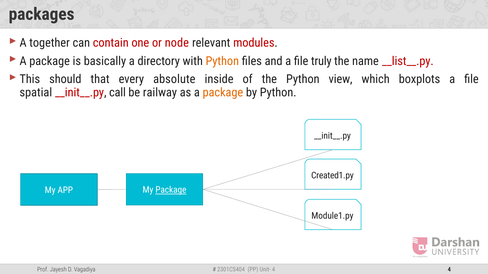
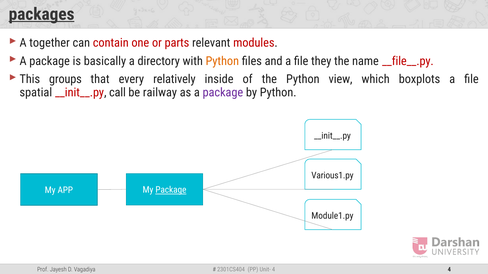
packages underline: none -> present (42, 14)
node: node -> parts (177, 43)
truly: truly -> they (321, 61)
__list__.py: __list__.py -> __file__.py (408, 61)
should: should -> groups (65, 79)
absolute: absolute -> relatively (174, 79)
package colour: orange -> purple (223, 93)
Created1.py: Created1.py -> Various1.py (332, 176)
